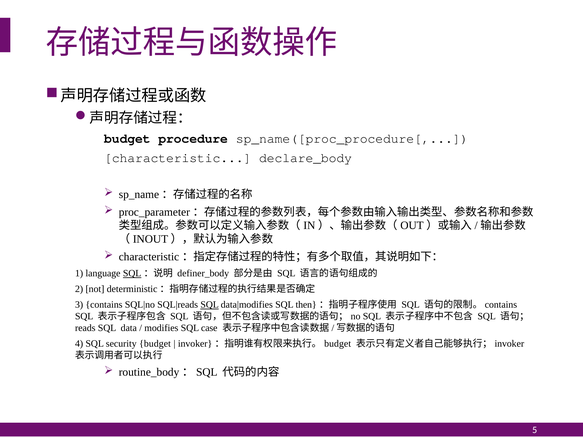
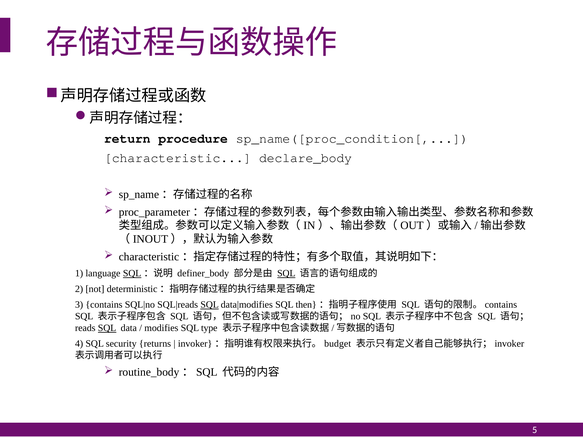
budget: budget -> return (127, 139)
sp_name([proc_procedure[: sp_name([proc_procedure[ -> sp_name([proc_condition[ (352, 139)
SQL underline: none -> present (286, 274)
SQL underline: none -> present (107, 328)
case: case -> type (209, 328)
security budget: budget -> returns (155, 344)
